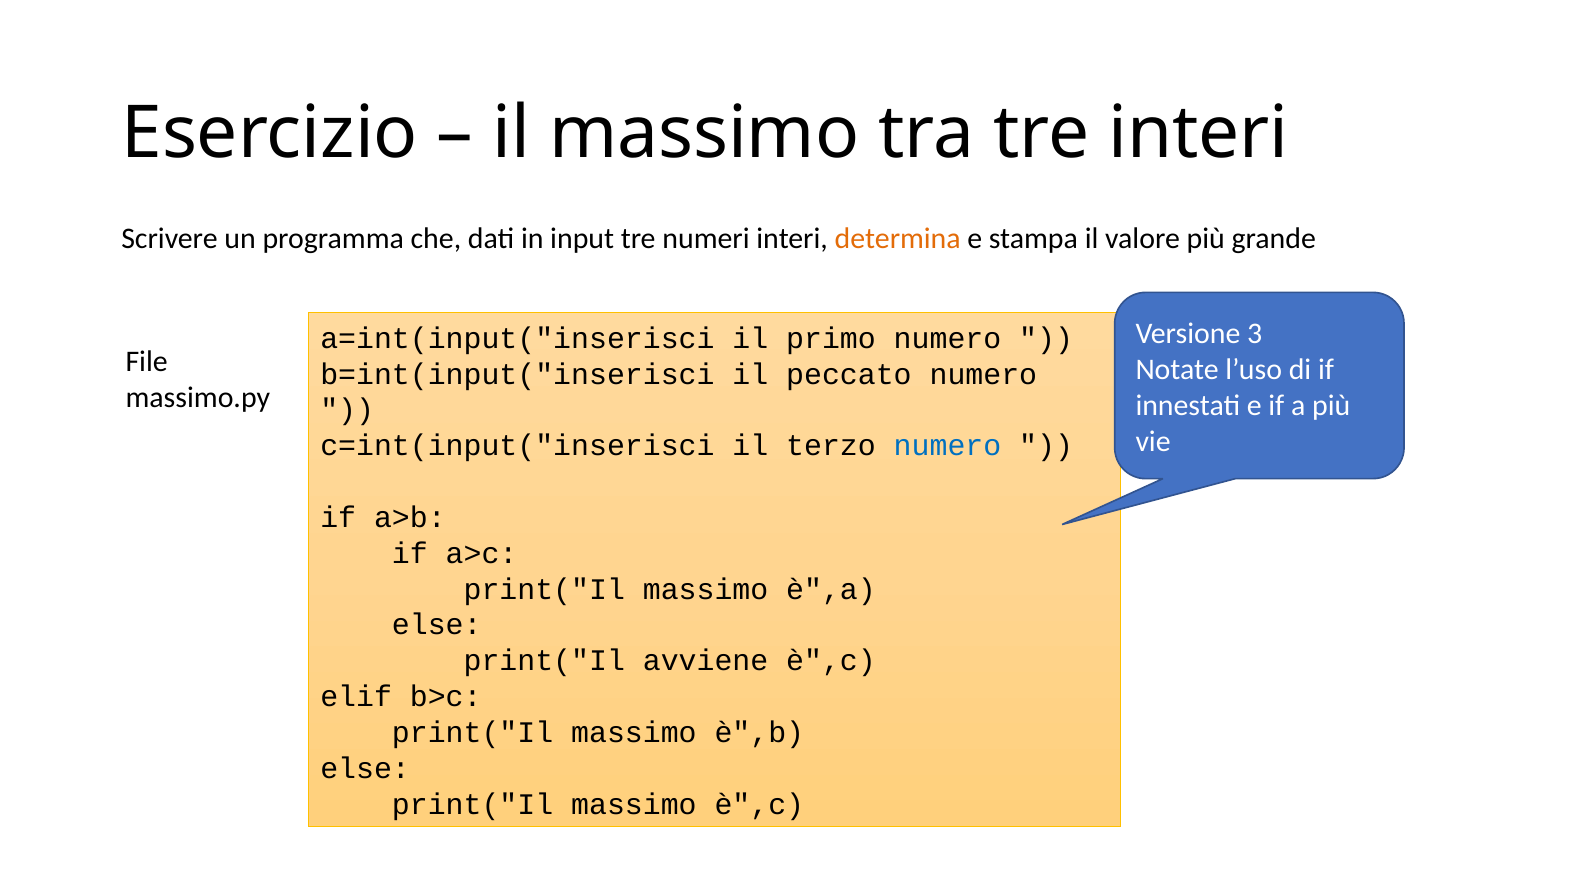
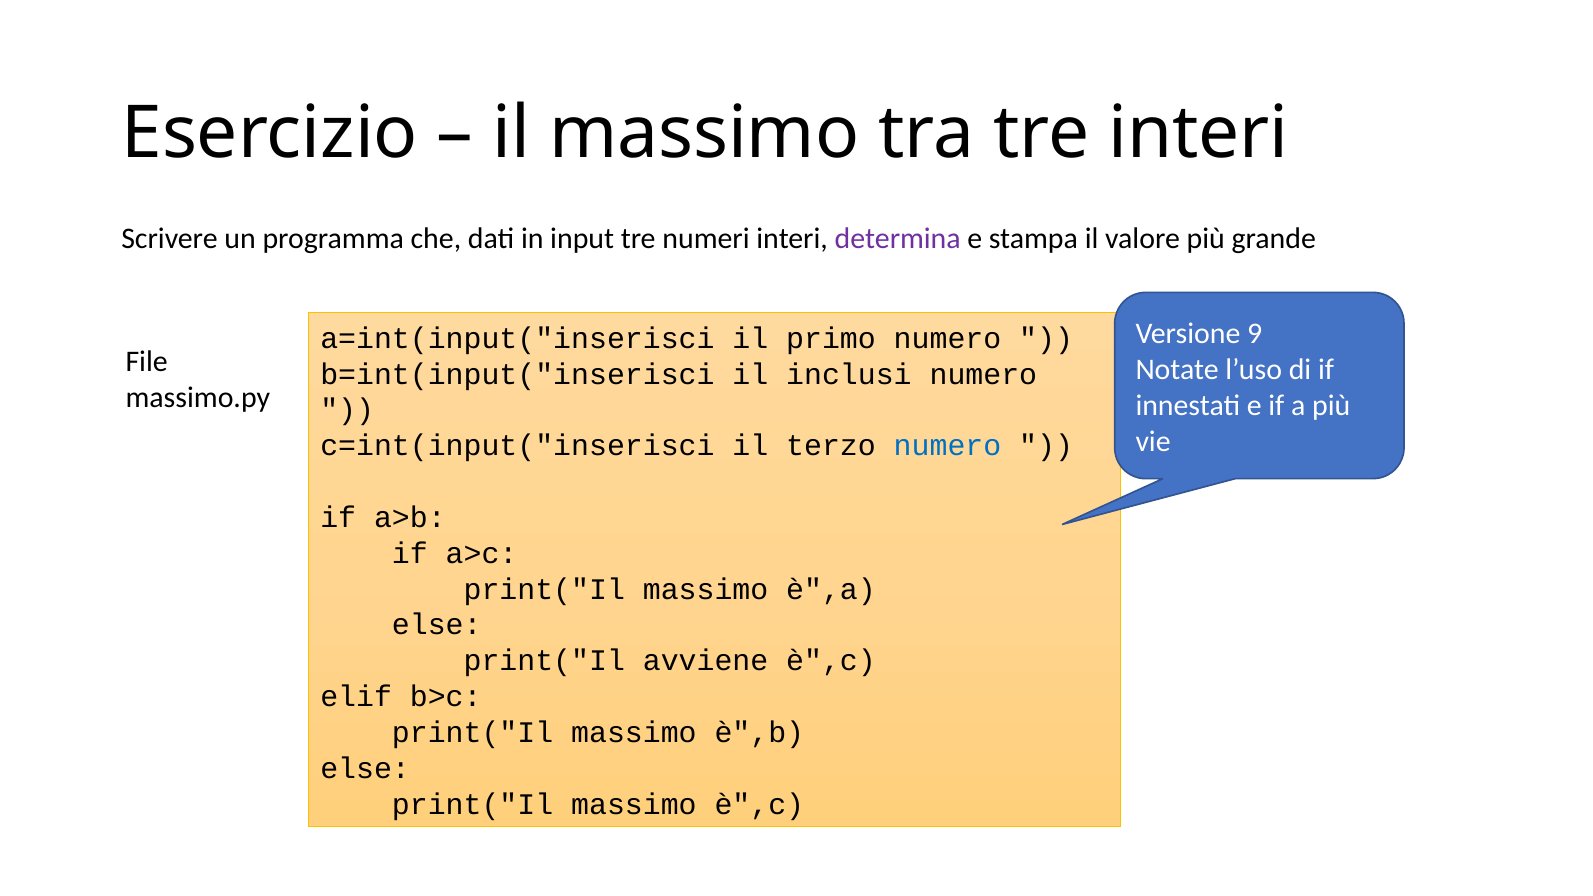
determina colour: orange -> purple (898, 238)
3: 3 -> 9 (1255, 334)
peccato: peccato -> inclusi (849, 374)
